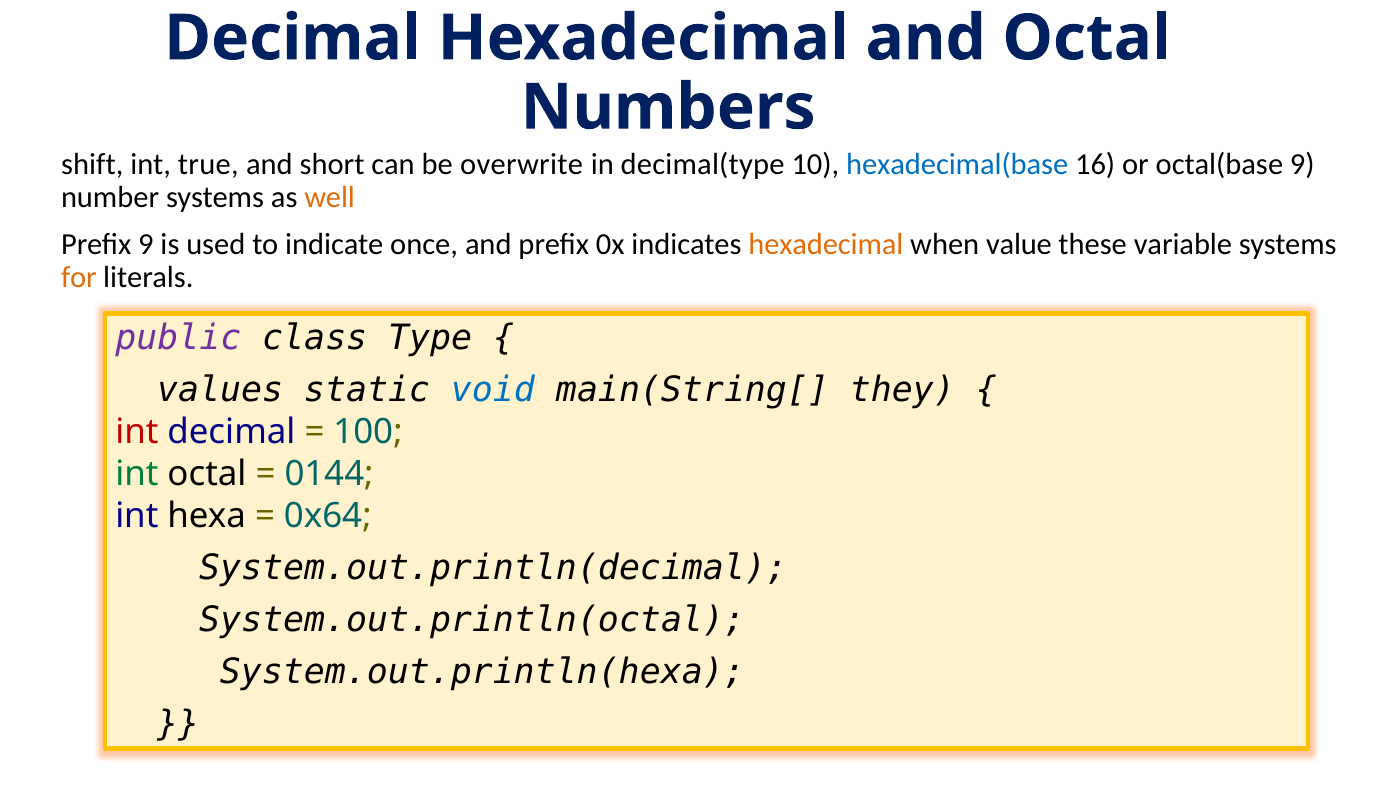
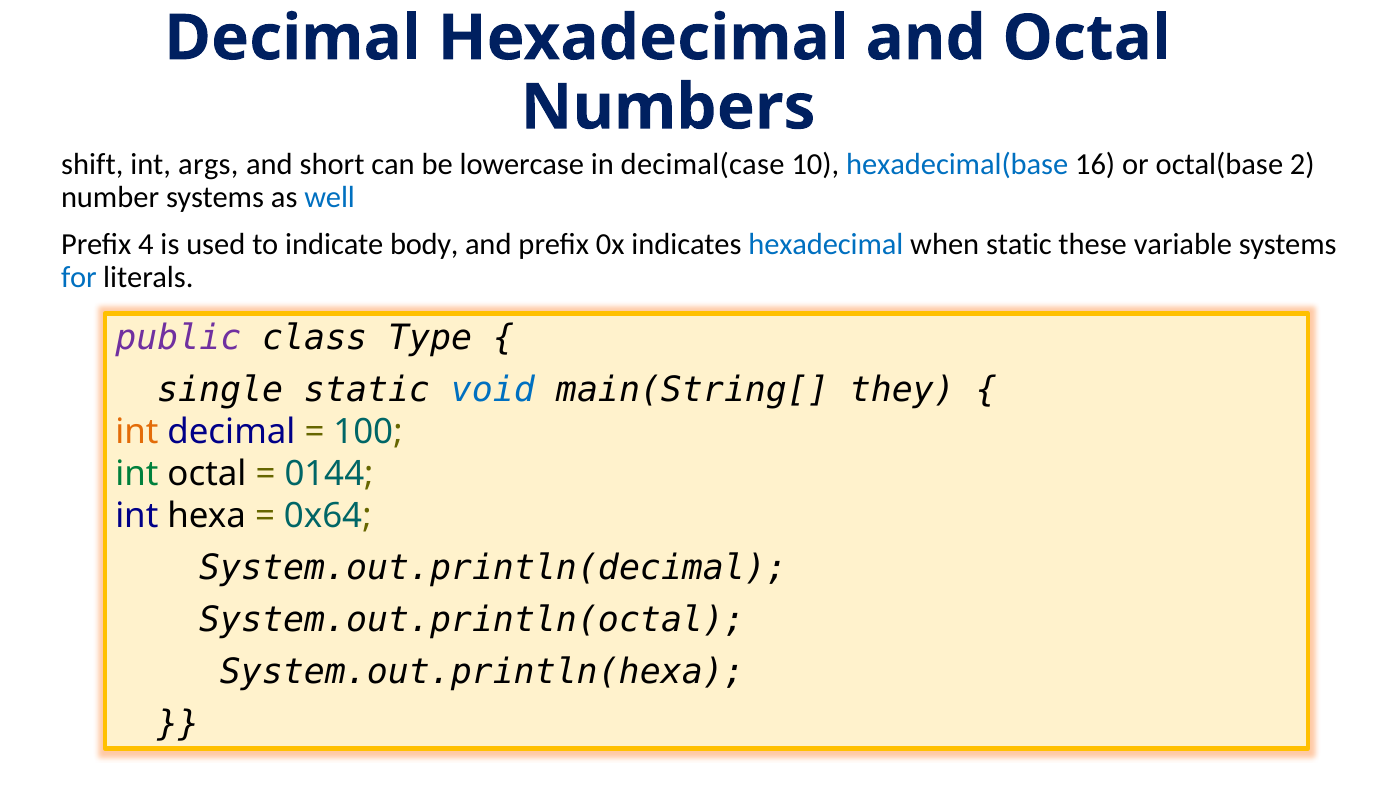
true: true -> args (208, 164)
overwrite: overwrite -> lowercase (522, 164)
decimal(type: decimal(type -> decimal(case (703, 164)
octal(base 9: 9 -> 2 (1302, 164)
well colour: orange -> blue (330, 197)
Prefix 9: 9 -> 4 (146, 244)
once: once -> body (424, 244)
hexadecimal colour: orange -> blue (826, 244)
when value: value -> static (1019, 244)
for colour: orange -> blue (79, 277)
values: values -> single (220, 390)
int colour: red -> orange (137, 432)
